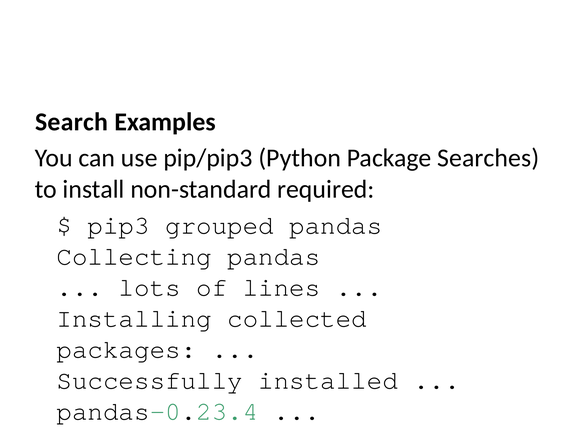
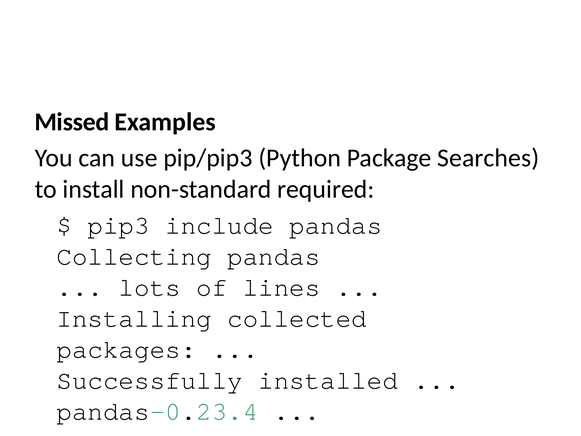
Search: Search -> Missed (72, 122)
grouped: grouped -> include (219, 225)
